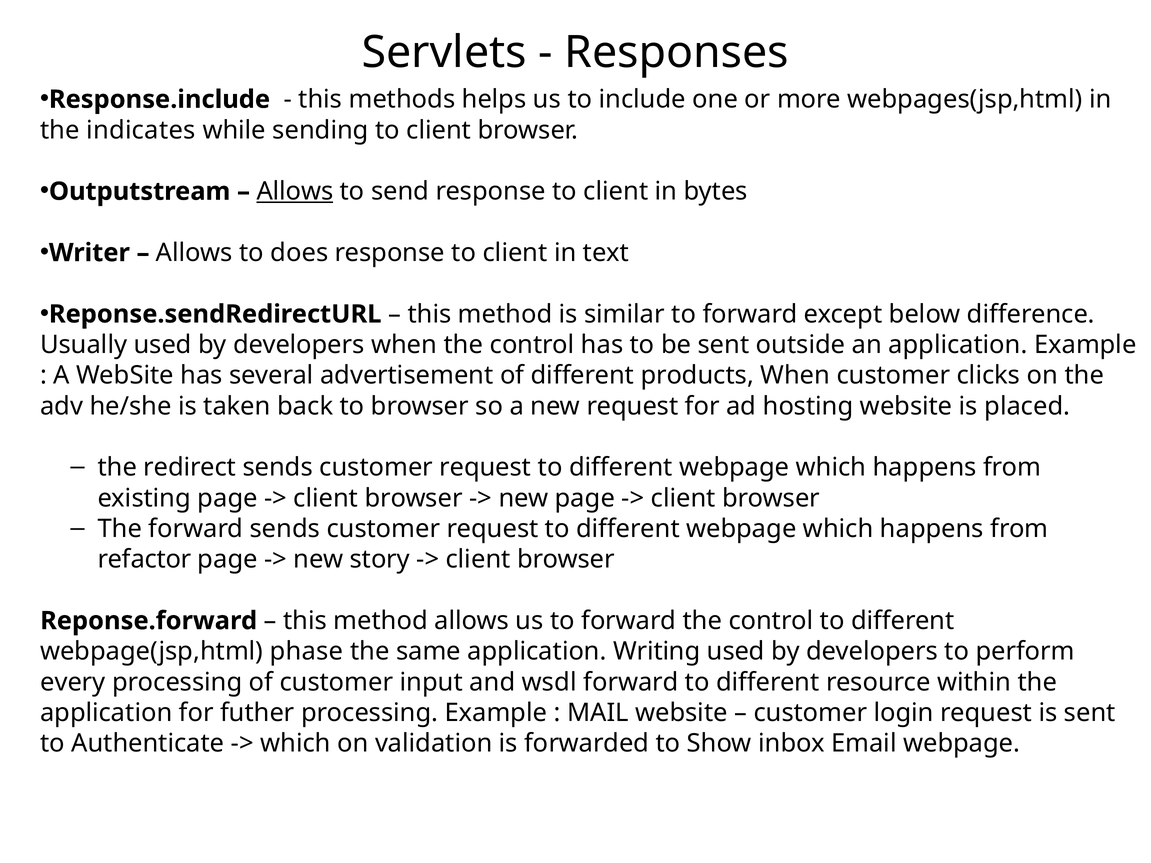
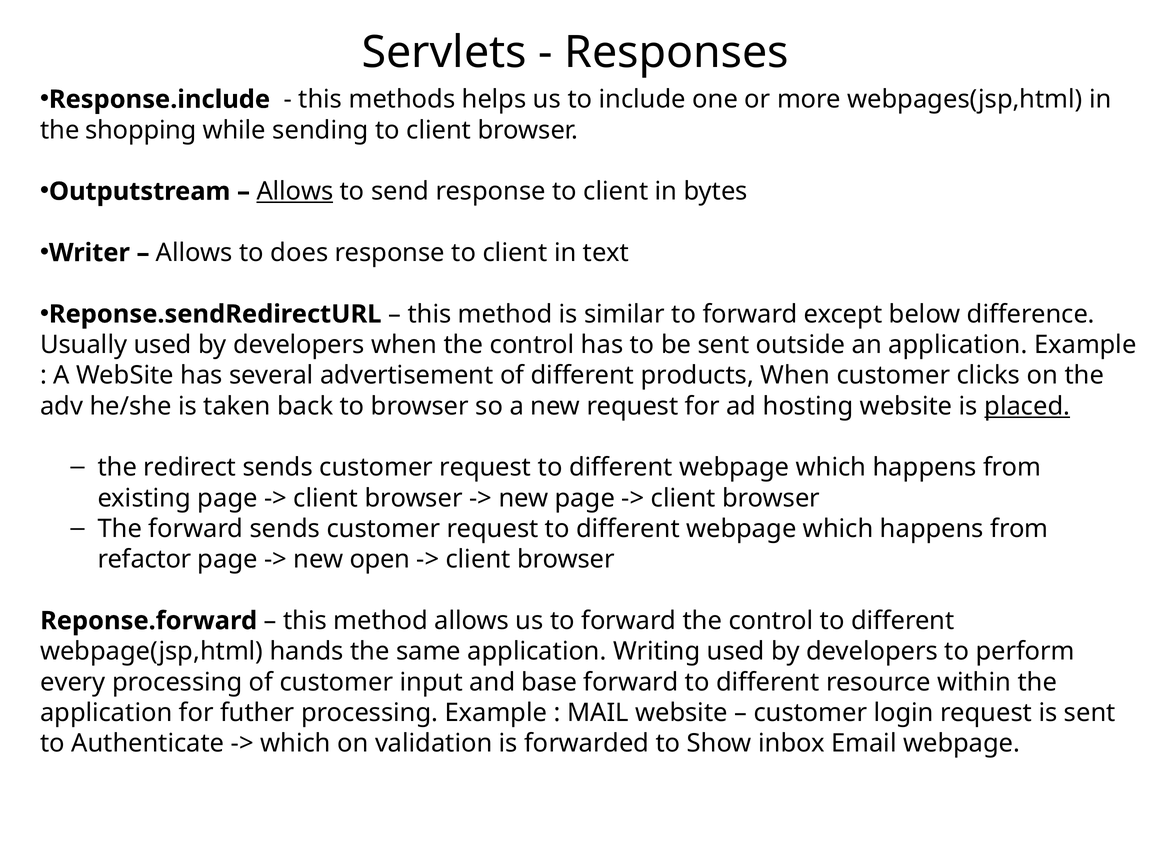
indicates: indicates -> shopping (141, 130)
placed underline: none -> present (1027, 406)
story: story -> open (380, 560)
phase: phase -> hands (307, 652)
wsdl: wsdl -> base (549, 682)
